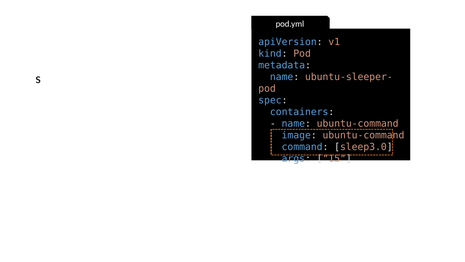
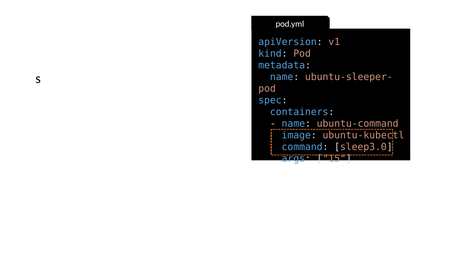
image ubuntu-command: ubuntu-command -> ubuntu-kubectl (363, 135)
